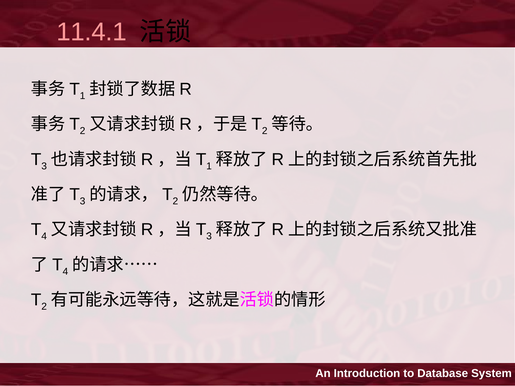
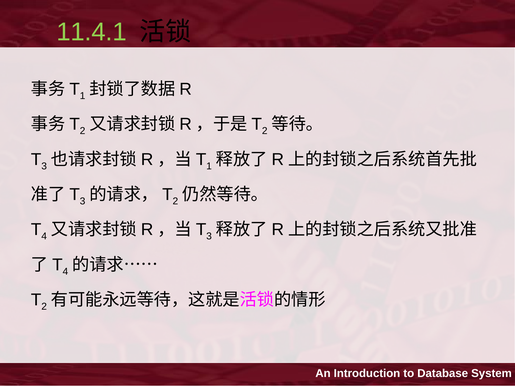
11.4.1 colour: pink -> light green (92, 32)
